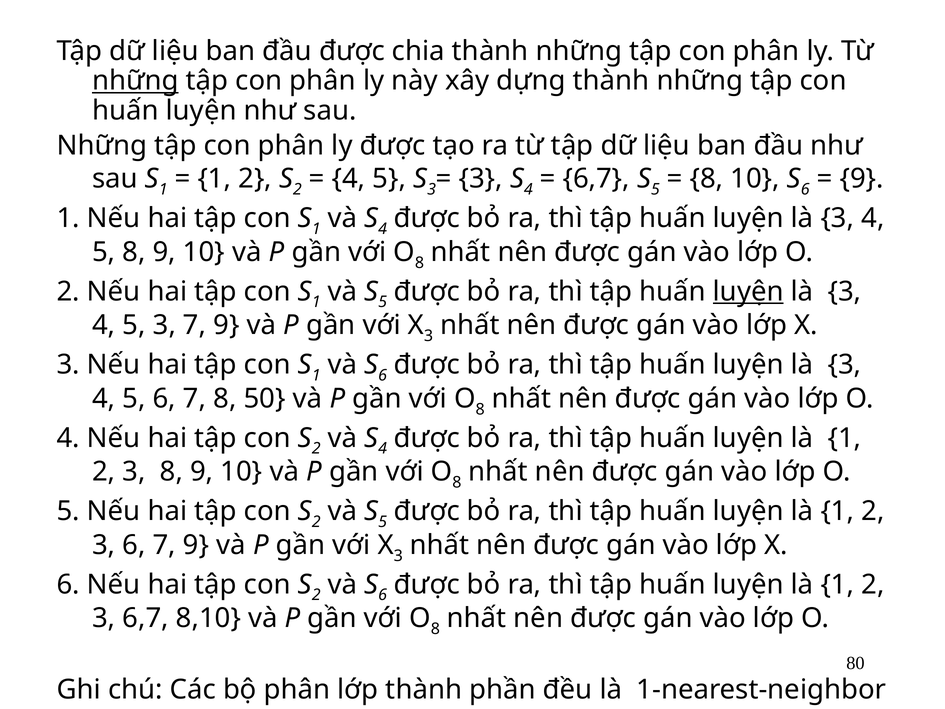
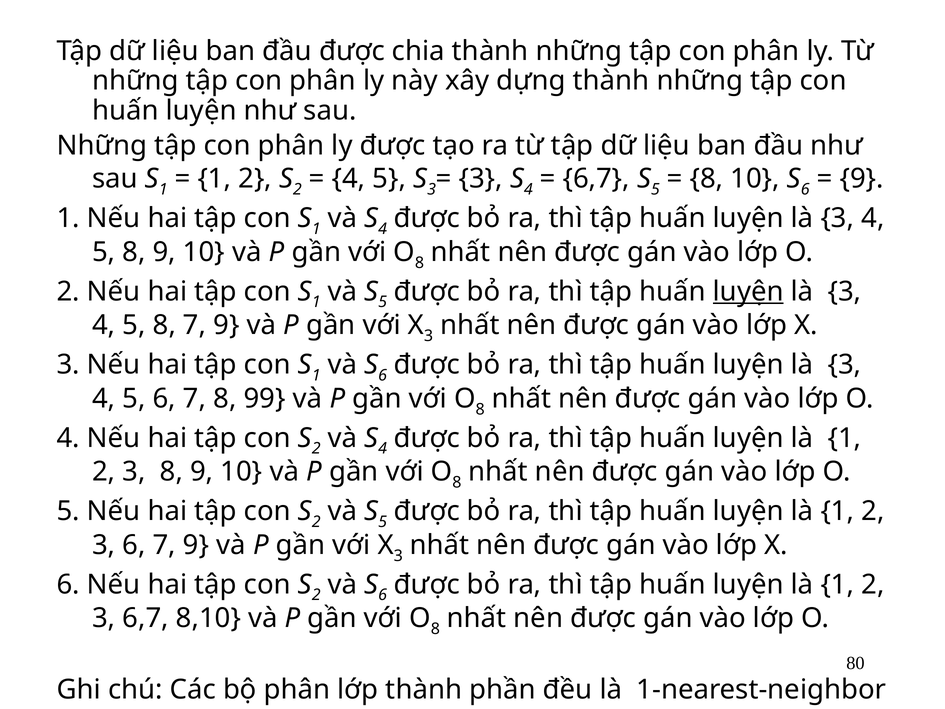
những underline: present -> none (135, 81)
3: 3 -> 8 (164, 325)
50: 50 -> 99 (265, 398)
